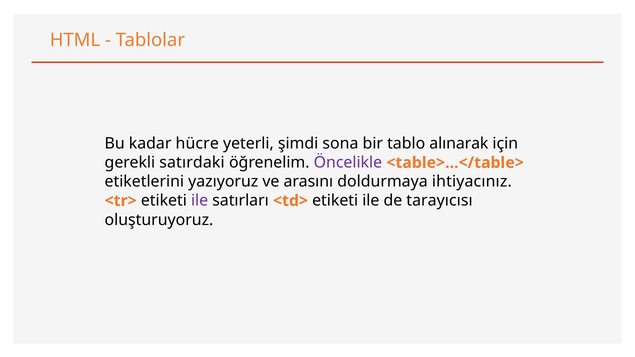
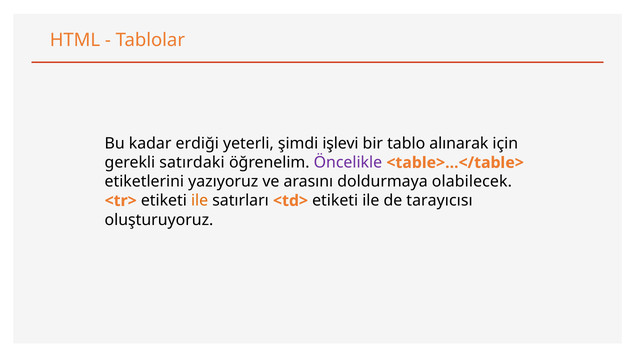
hücre: hücre -> erdiği (197, 144)
sona: sona -> işlevi (340, 144)
ihtiyacınız: ihtiyacınız -> olabilecek (472, 182)
ile colour: purple -> orange (200, 201)
